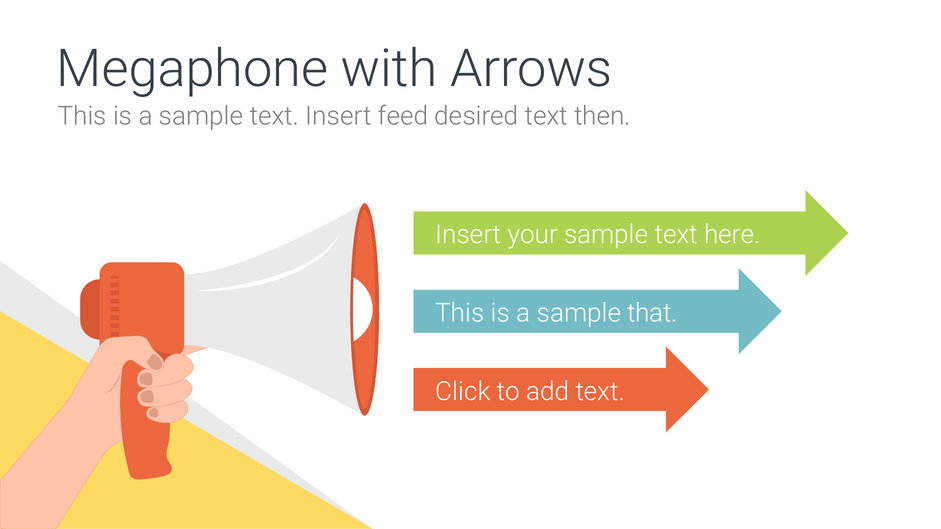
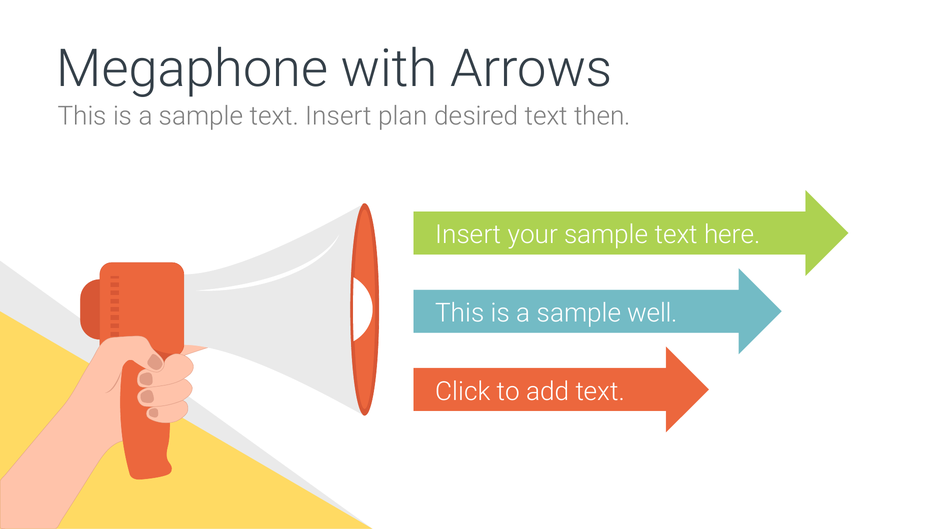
feed: feed -> plan (403, 116)
that: that -> well (652, 313)
